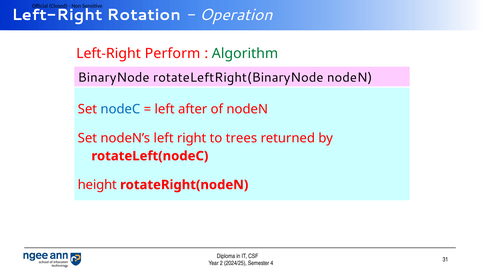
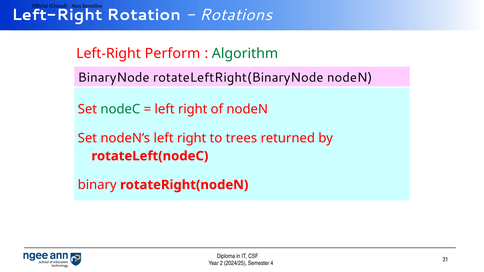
Operation: Operation -> Rotations (236, 15)
nodeC colour: blue -> green (120, 109)
after: after -> right (193, 109)
height: height -> binary (97, 185)
